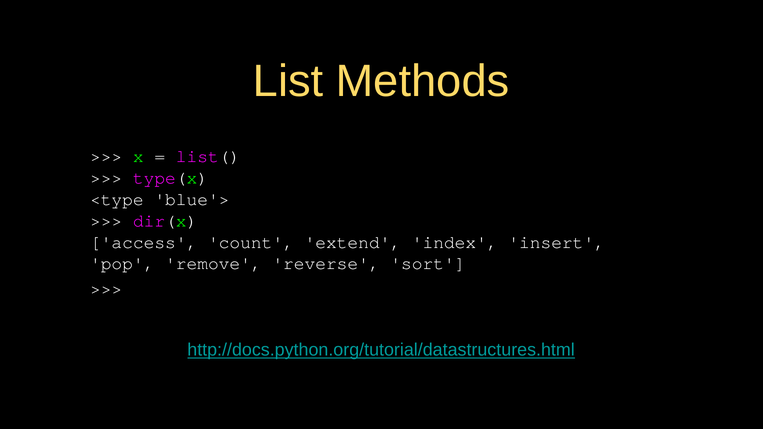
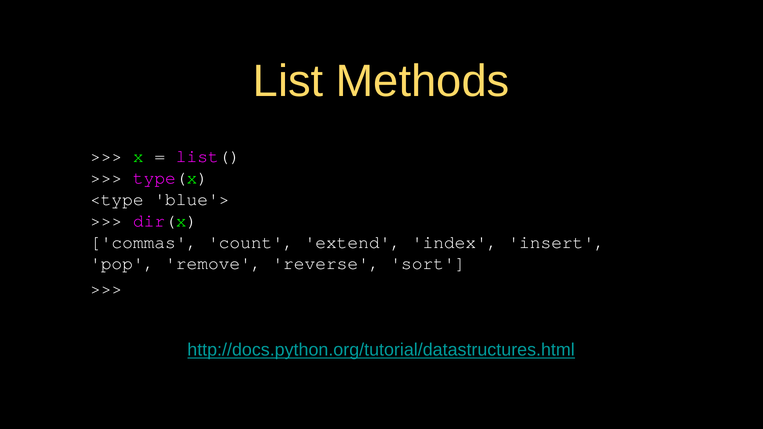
access: access -> commas (144, 242)
